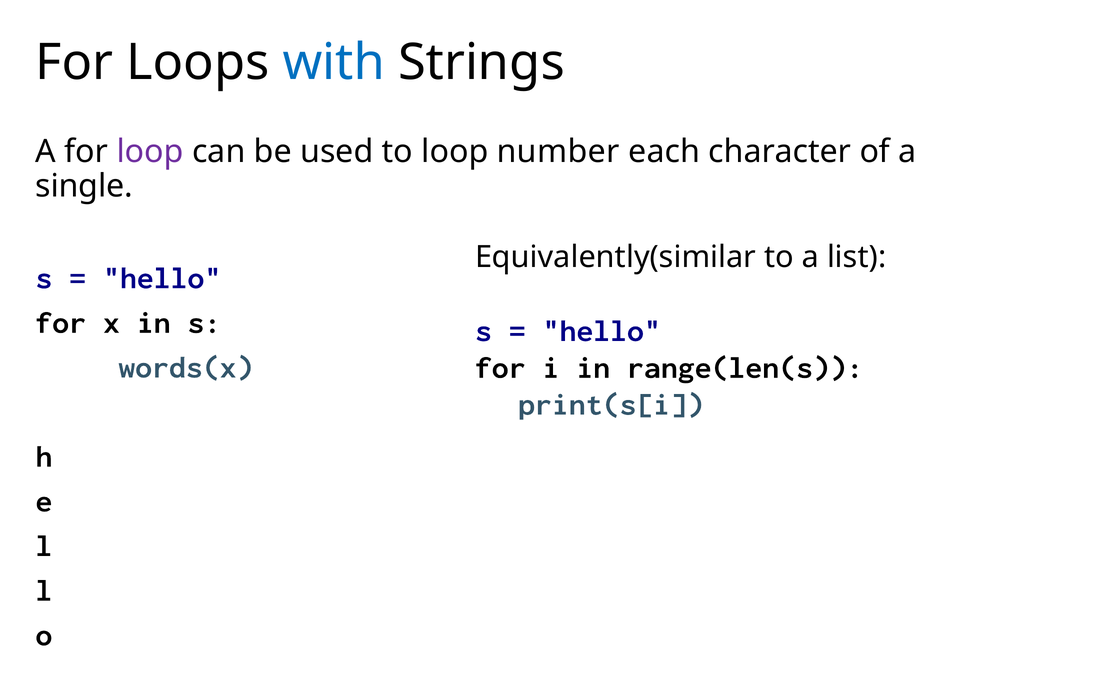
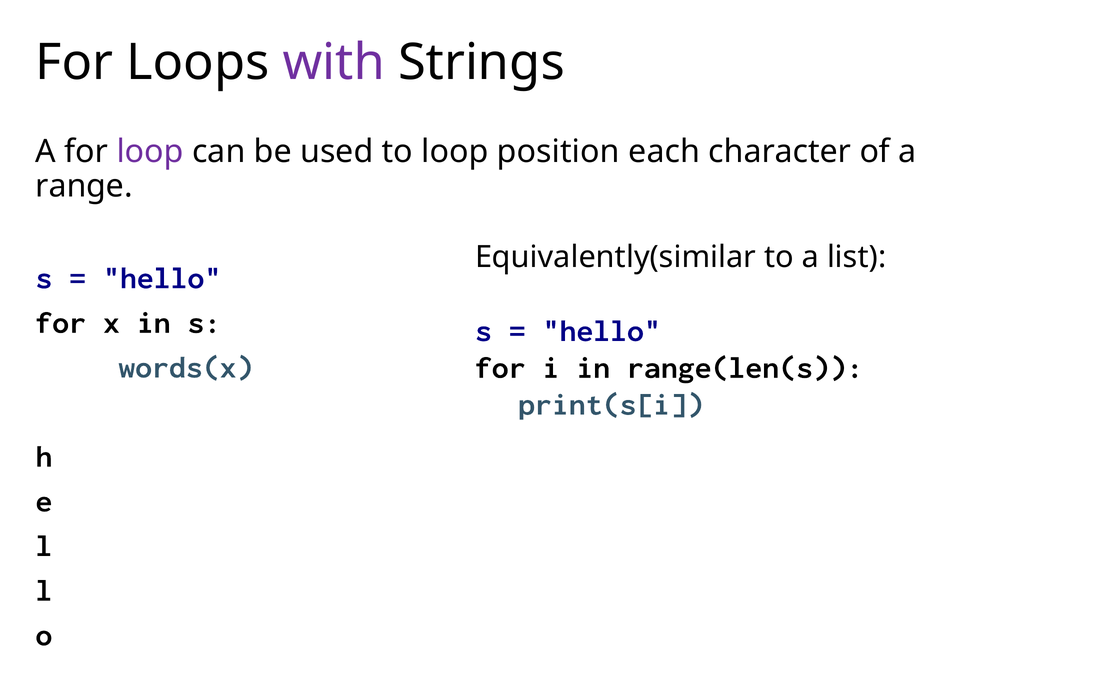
with colour: blue -> purple (334, 63)
number: number -> position (558, 152)
single: single -> range (84, 186)
